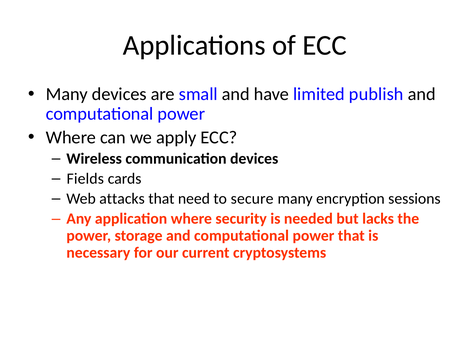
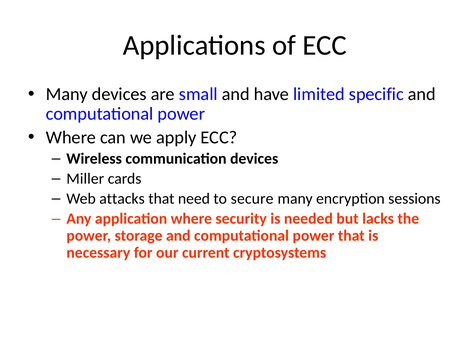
publish: publish -> specific (376, 94)
Fields: Fields -> Miller (85, 179)
